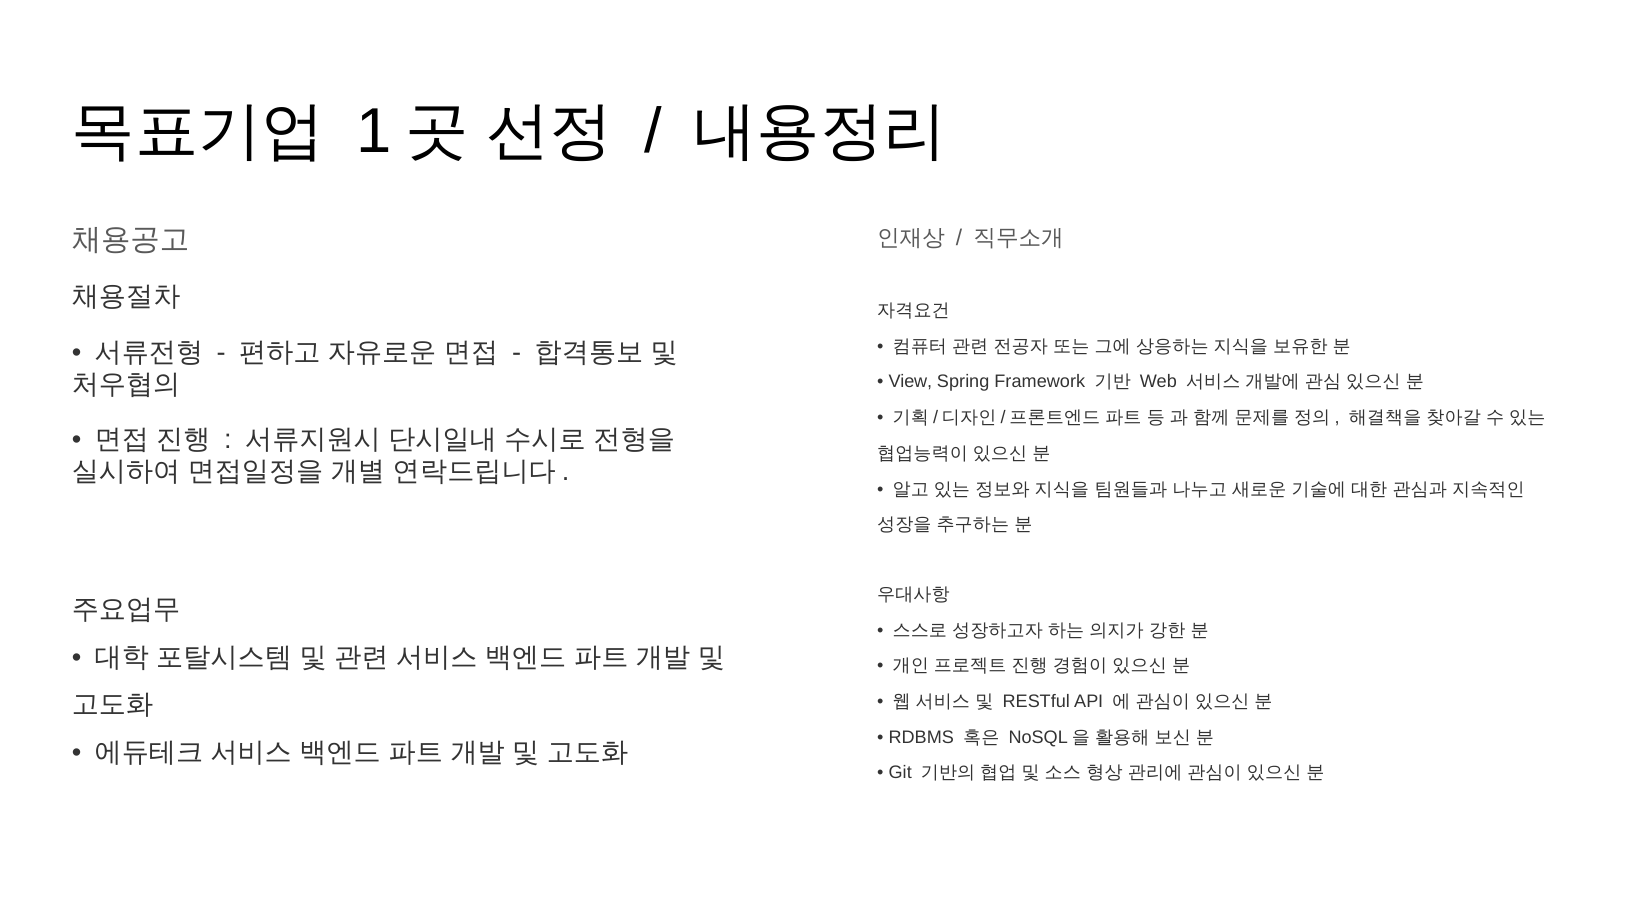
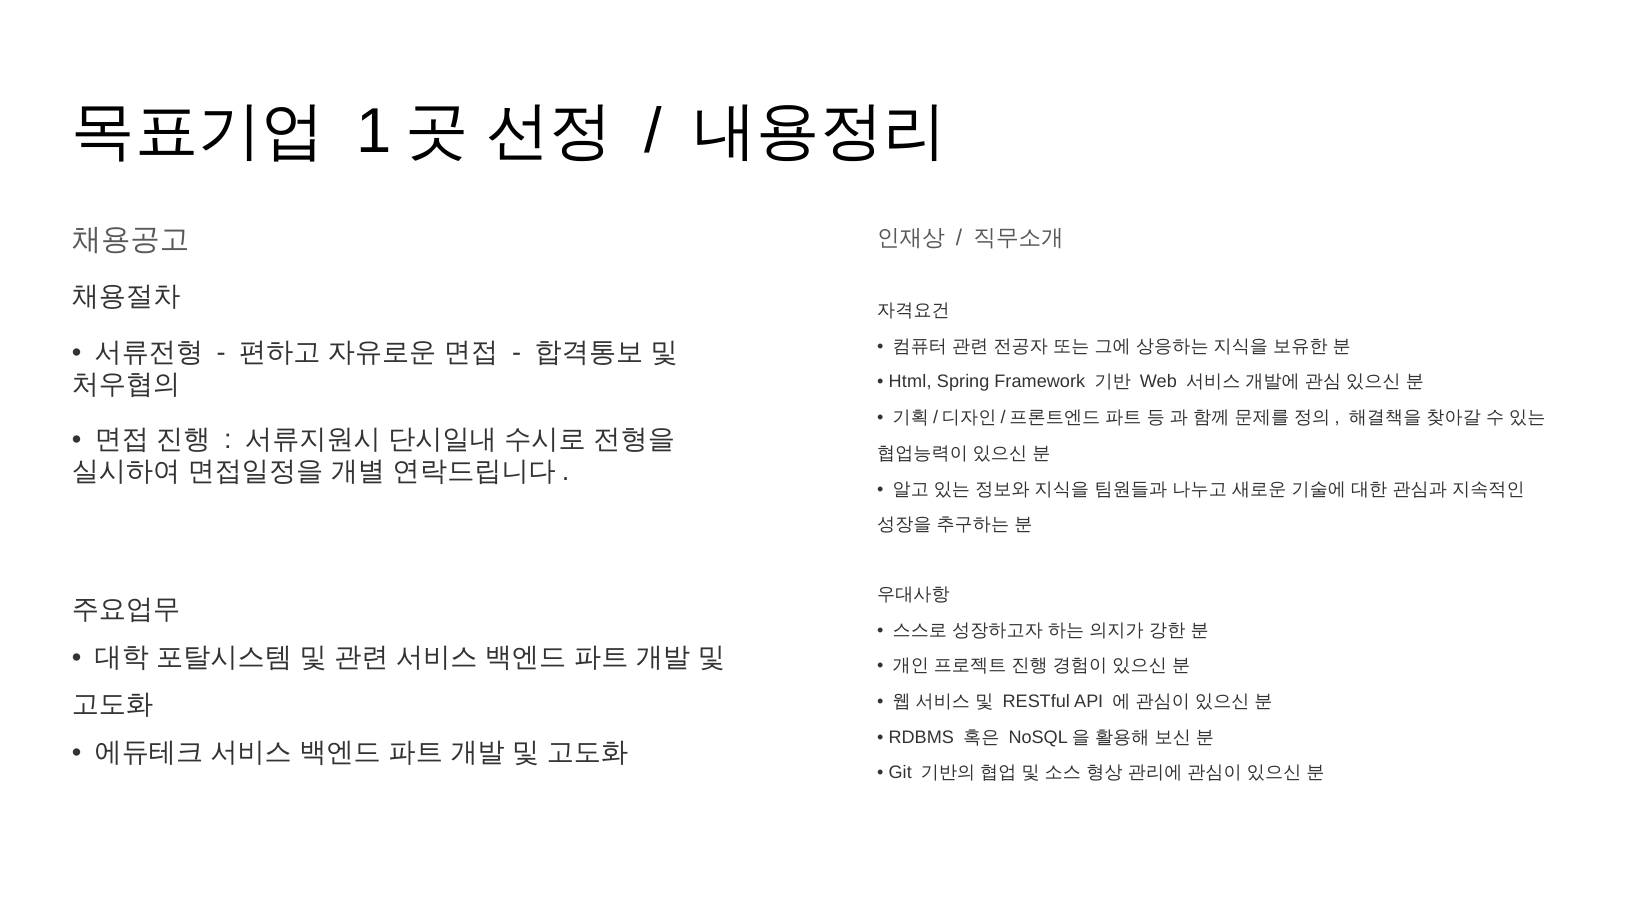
View: View -> Html (910, 382)
